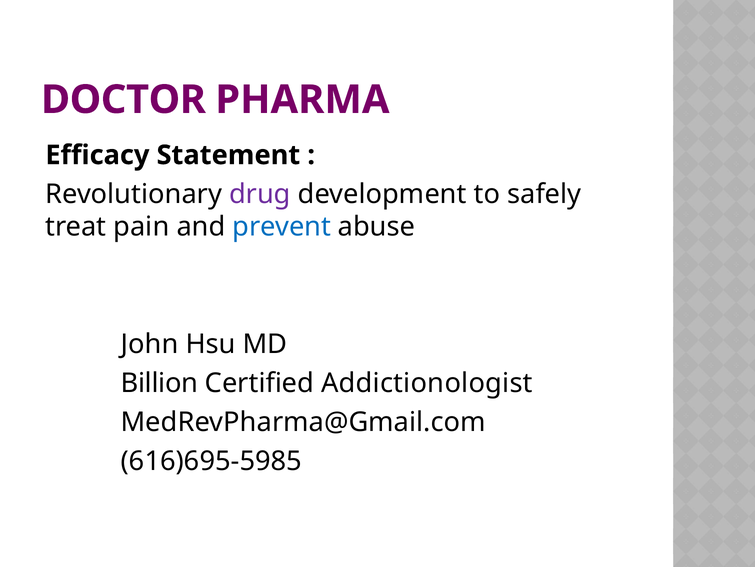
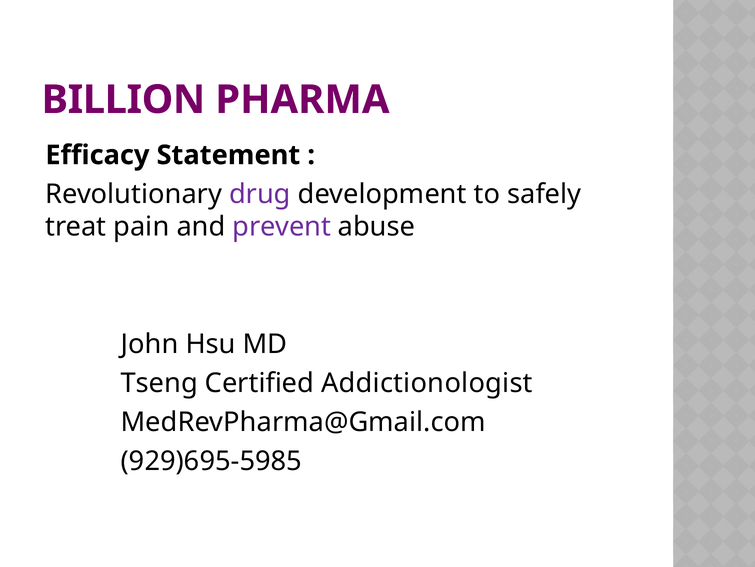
DOCTOR: DOCTOR -> BILLION (123, 100)
prevent colour: blue -> purple (282, 227)
Billion: Billion -> Tseng (159, 383)
616)695-5985: 616)695-5985 -> 929)695-5985 (211, 461)
